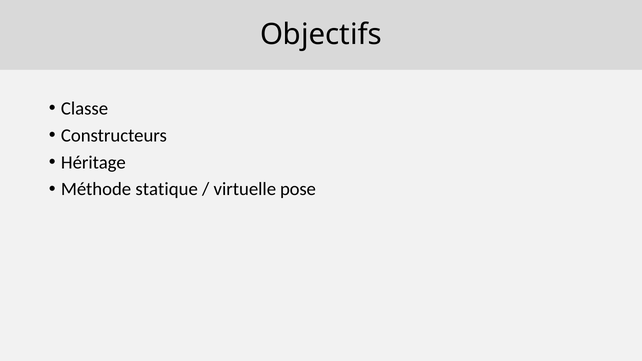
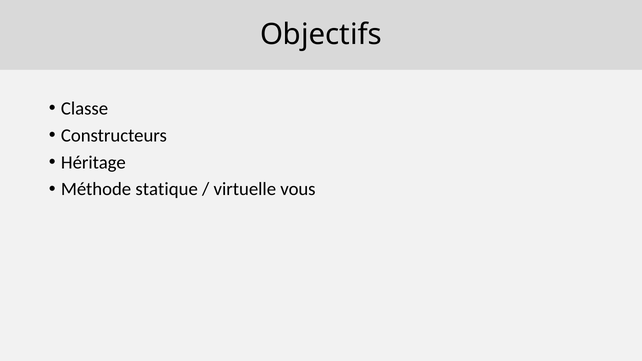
pose: pose -> vous (298, 189)
